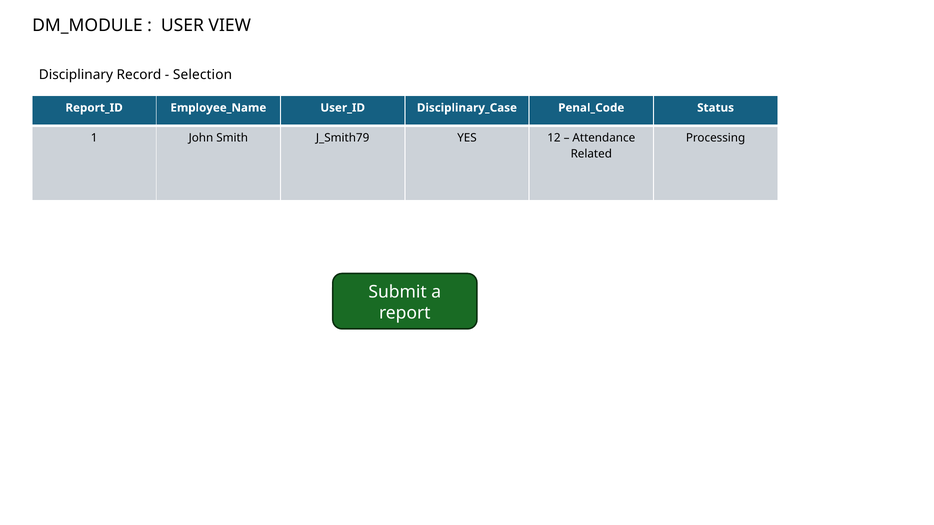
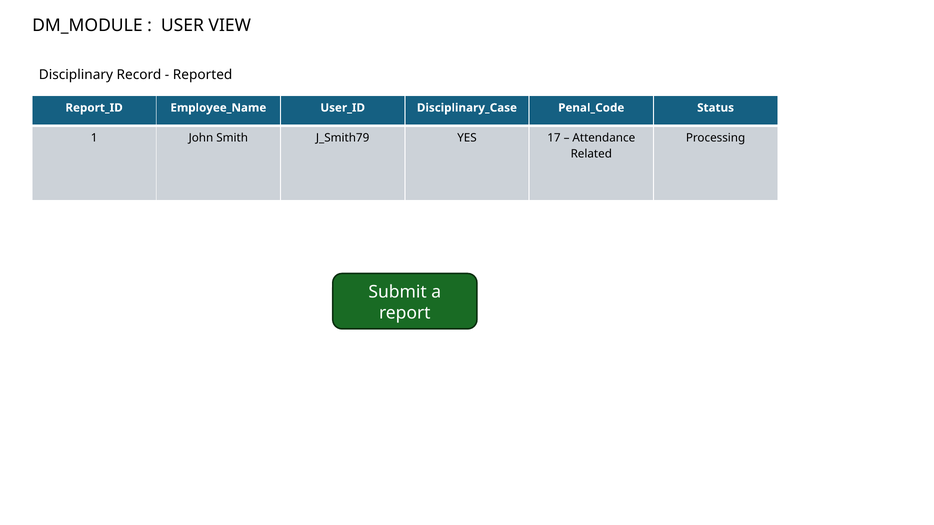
Selection: Selection -> Reported (203, 75)
12: 12 -> 17 (554, 138)
